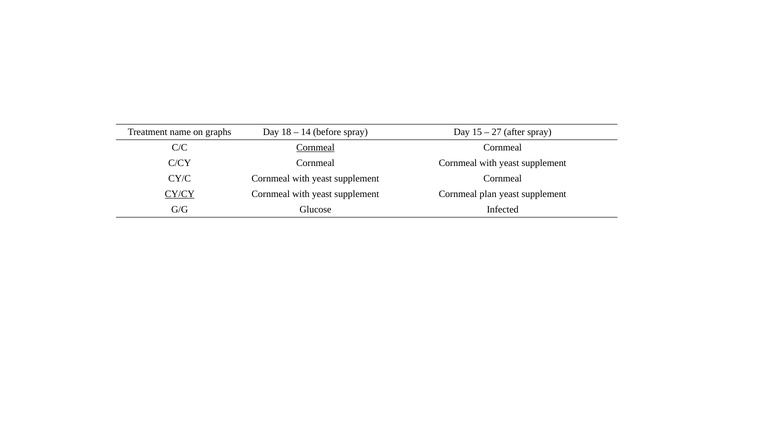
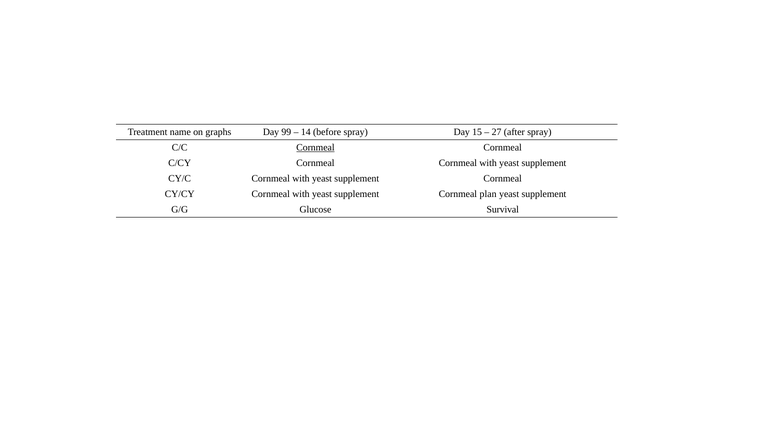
18: 18 -> 99 (286, 132)
CY/CY underline: present -> none (180, 194)
Infected: Infected -> Survival (503, 210)
